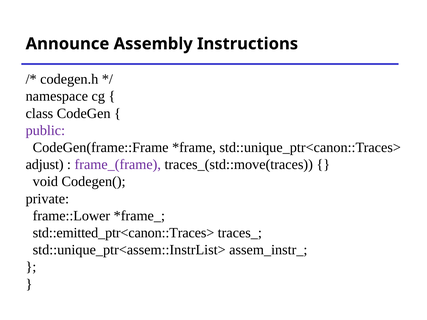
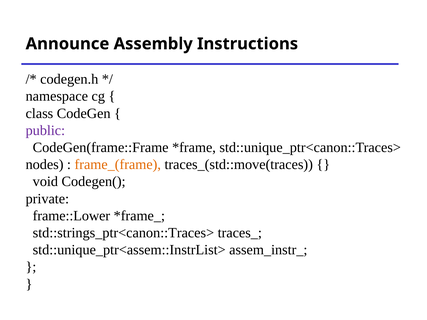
adjust: adjust -> nodes (45, 165)
frame_(frame colour: purple -> orange (118, 165)
std::emitted_ptr<canon::Traces>: std::emitted_ptr<canon::Traces> -> std::strings_ptr<canon::Traces> (123, 233)
